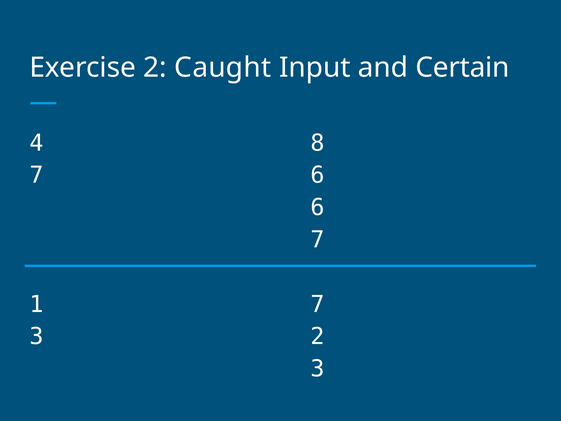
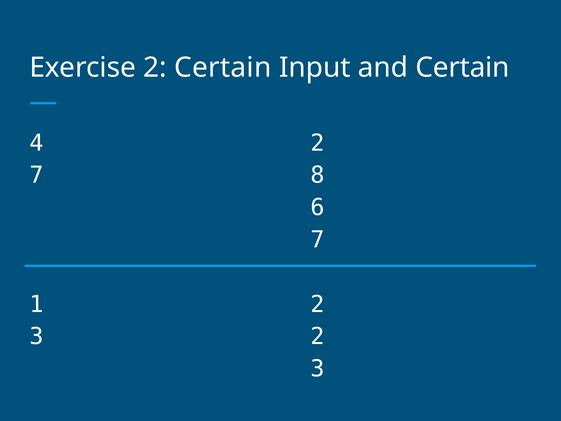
2 Caught: Caught -> Certain (223, 67)
4 8: 8 -> 2 (318, 143)
7 6: 6 -> 8 (318, 175)
1 7: 7 -> 2 (318, 304)
